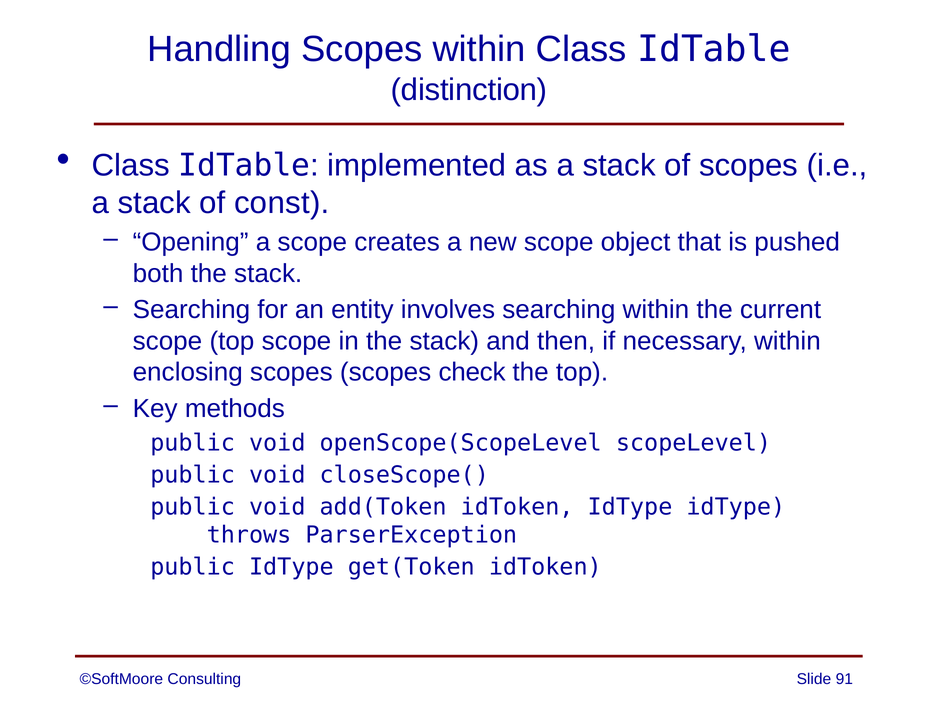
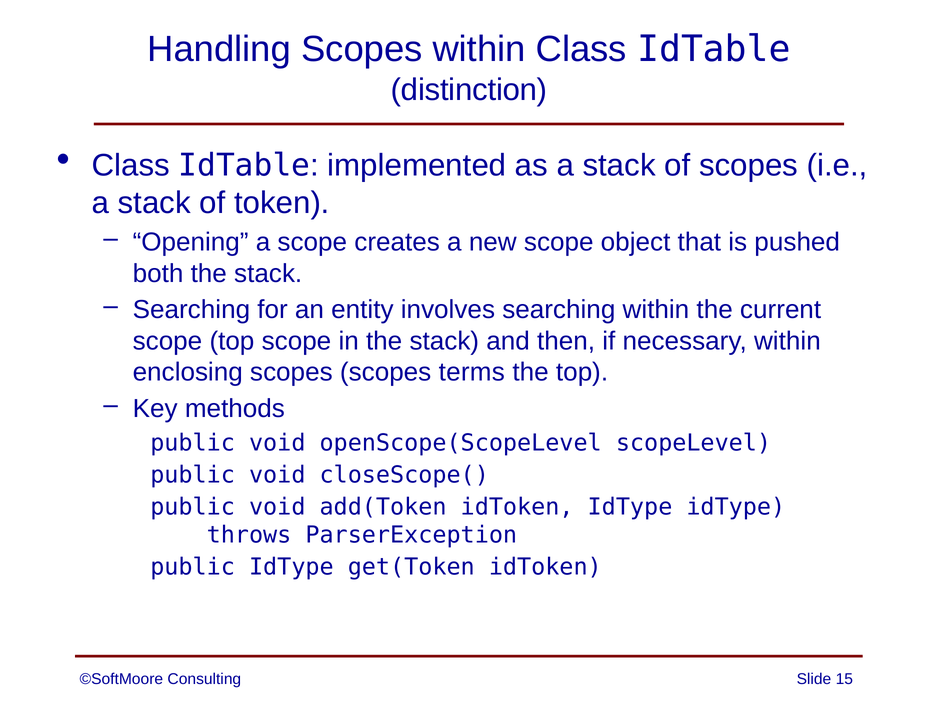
const: const -> token (282, 203)
check: check -> terms (472, 373)
91: 91 -> 15 (844, 680)
